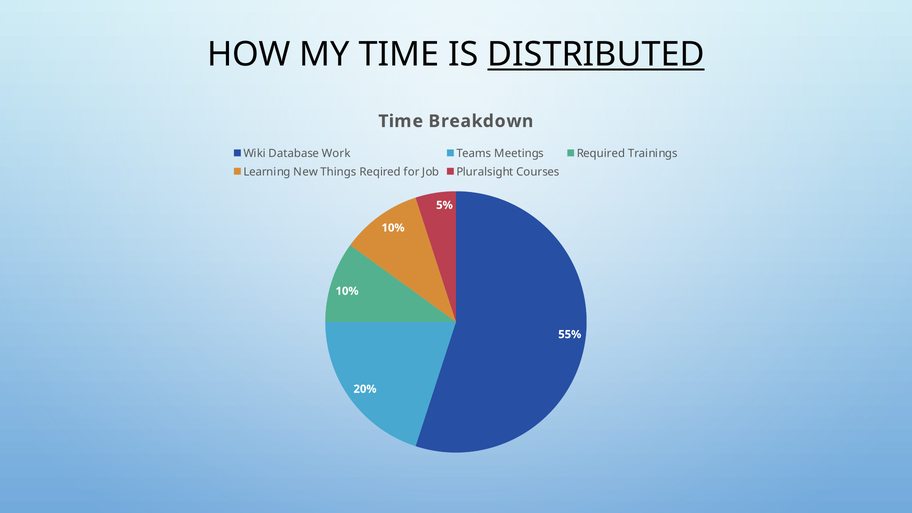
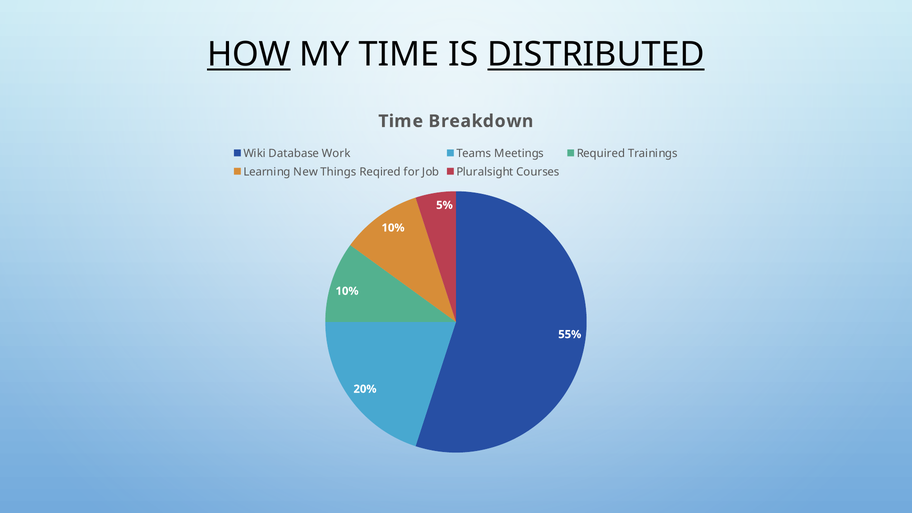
HOW underline: none -> present (249, 55)
